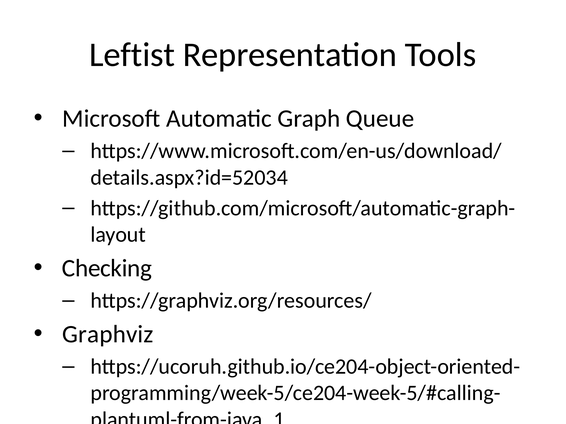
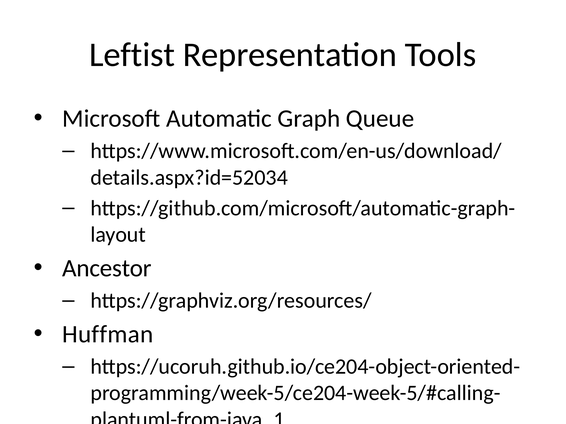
Checking: Checking -> Ancestor (107, 269)
Graphviz: Graphviz -> Huffman (108, 335)
